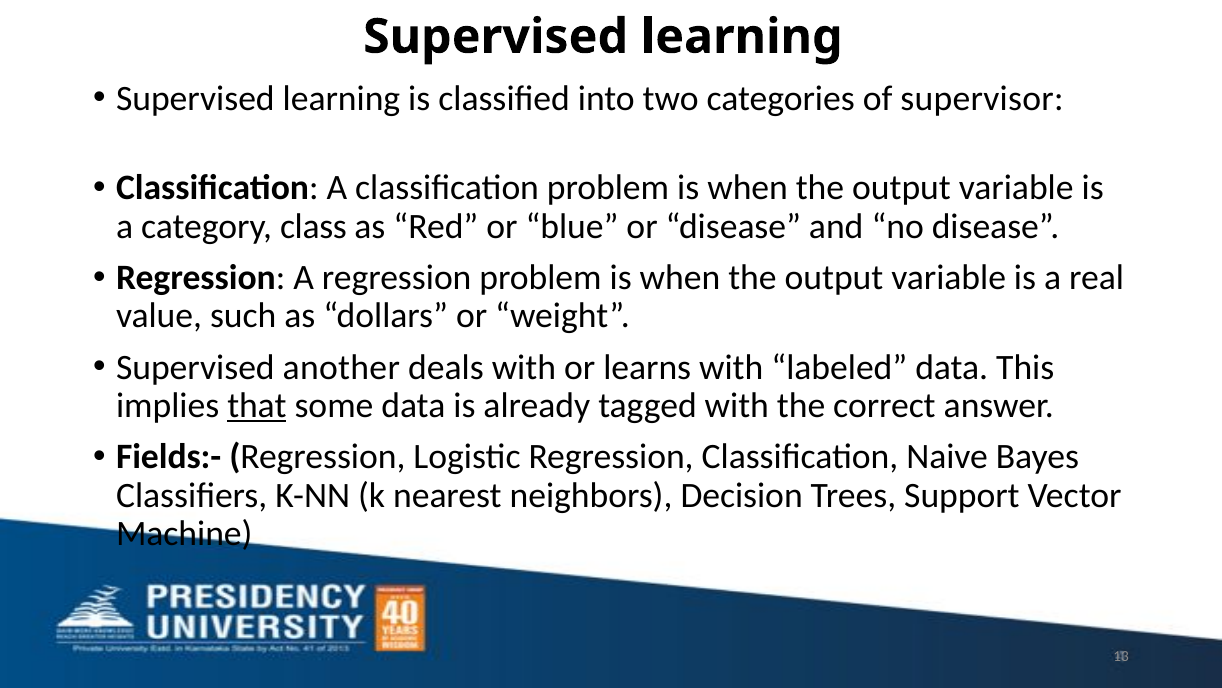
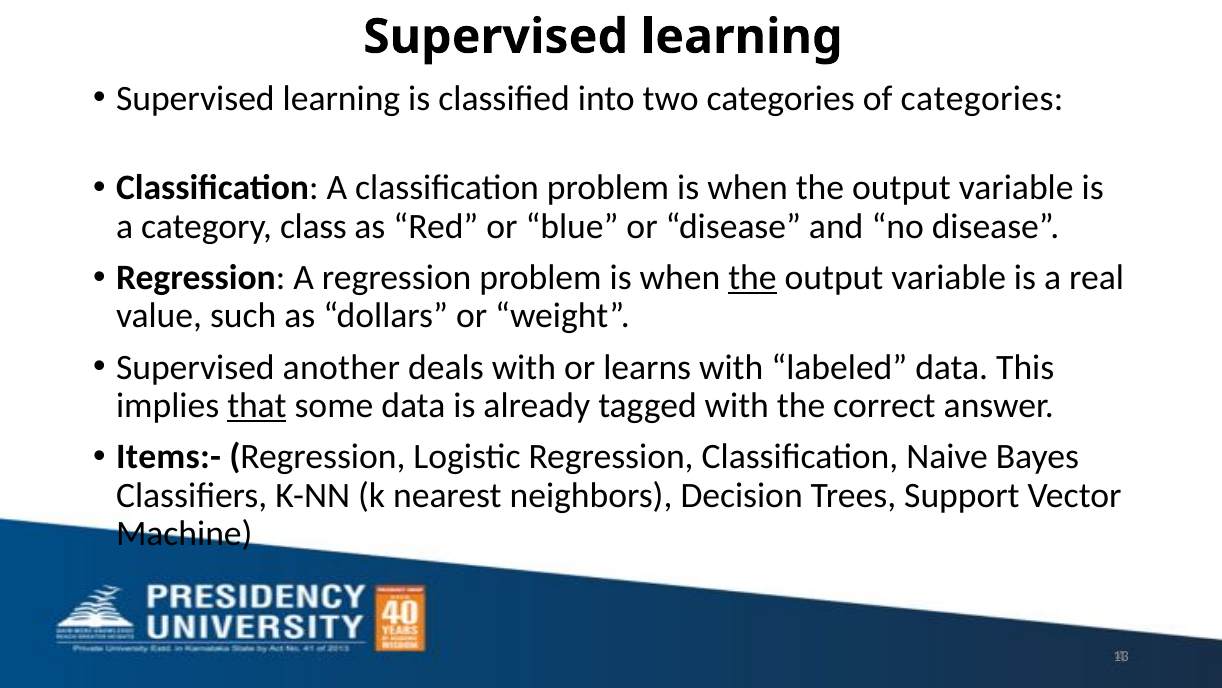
of supervisor: supervisor -> categories (982, 98)
the underline: none -> present (752, 277)
Fields:-: Fields:- -> Items:- (169, 457)
